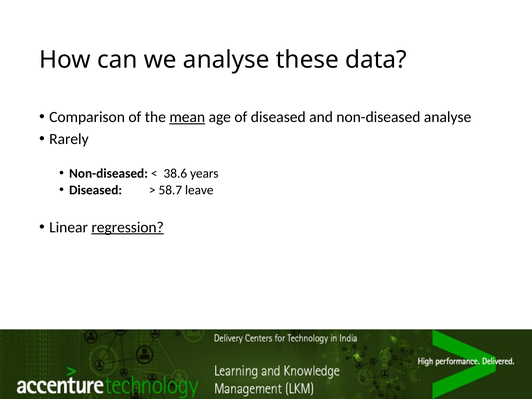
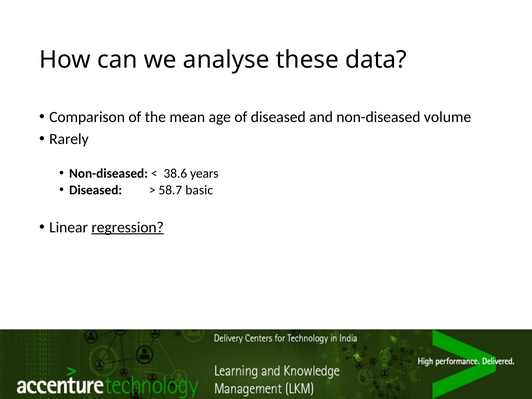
mean underline: present -> none (187, 117)
non-diseased analyse: analyse -> volume (448, 117)
leave: leave -> basic (199, 190)
